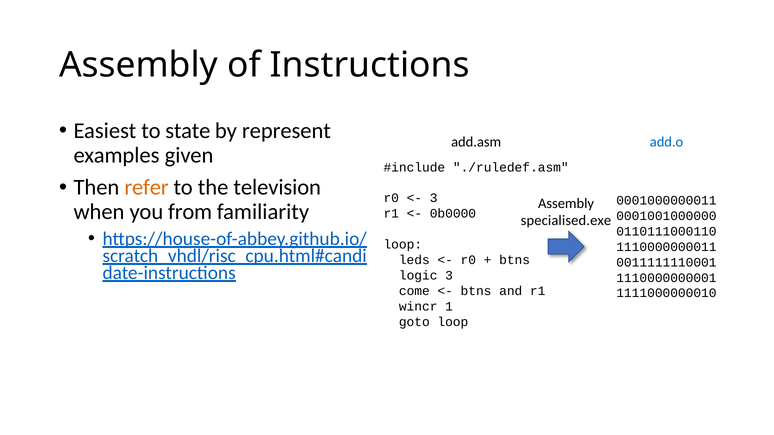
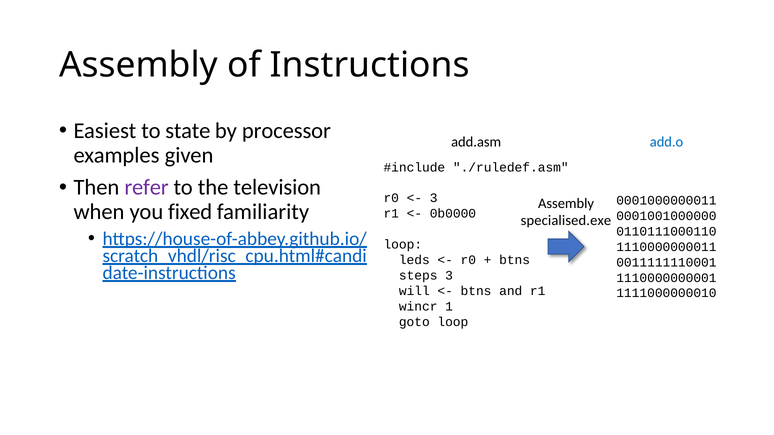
represent: represent -> processor (286, 131)
refer colour: orange -> purple (147, 188)
from: from -> fixed (190, 212)
logic: logic -> steps (418, 276)
come: come -> will (414, 291)
